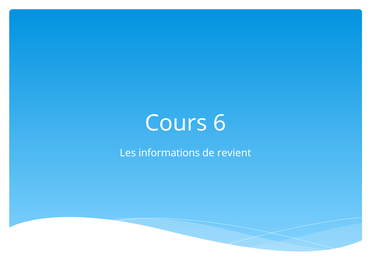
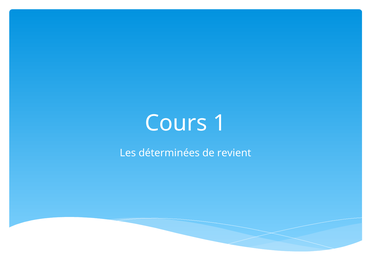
6: 6 -> 1 (219, 123)
informations: informations -> déterminées (169, 153)
